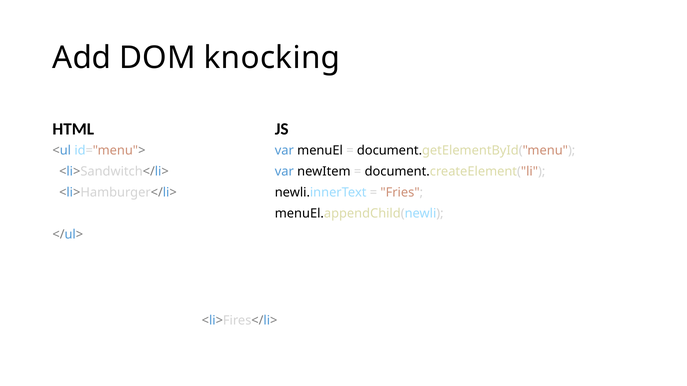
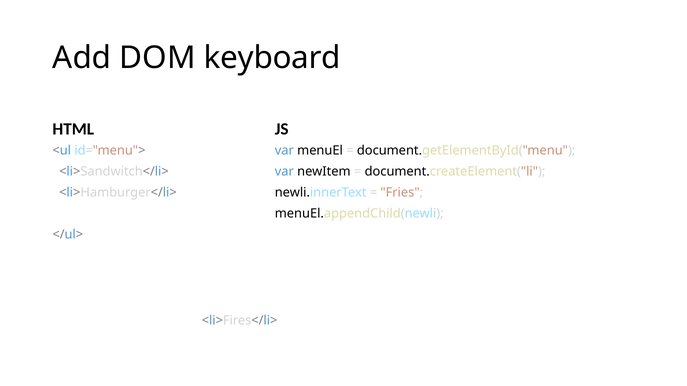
knocking: knocking -> keyboard (272, 58)
